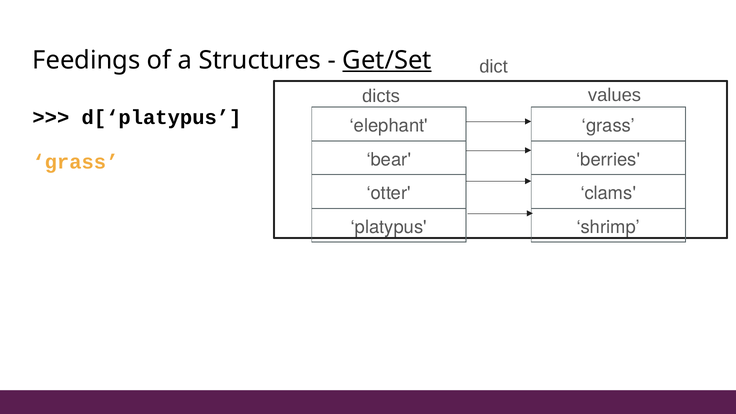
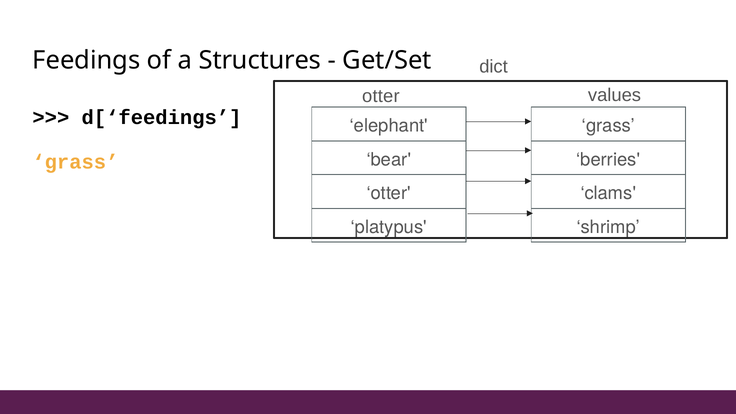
Get/Set underline: present -> none (387, 60)
dicts: dicts -> otter (381, 96)
d[‘platypus: d[‘platypus -> d[‘feedings (161, 118)
